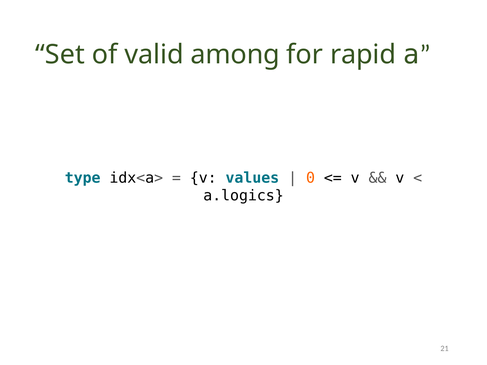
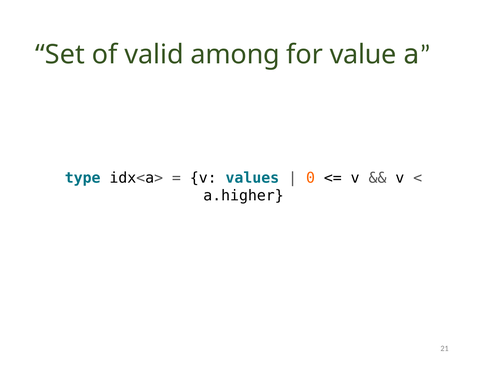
rapid: rapid -> value (363, 55)
a.logics: a.logics -> a.higher (243, 196)
